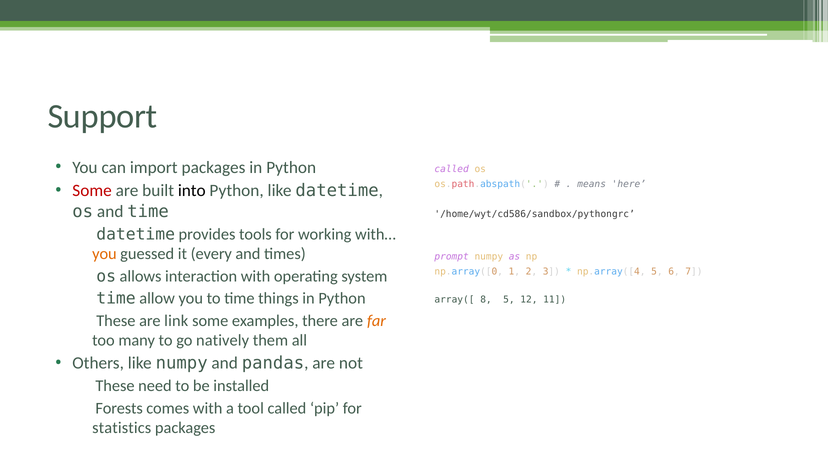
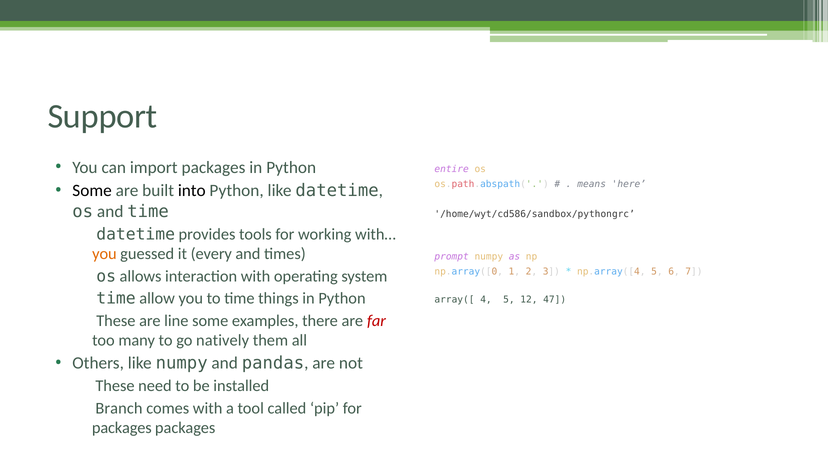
called: called -> entire (452, 169)
Some colour: red -> black (92, 191)
8: 8 -> 4 (486, 300)
11: 11 -> 47 (555, 300)
link: link -> line (176, 320)
far colour: orange -> red (376, 320)
Forests: Forests -> Branch (119, 408)
statistics: statistics -> packages (122, 428)
